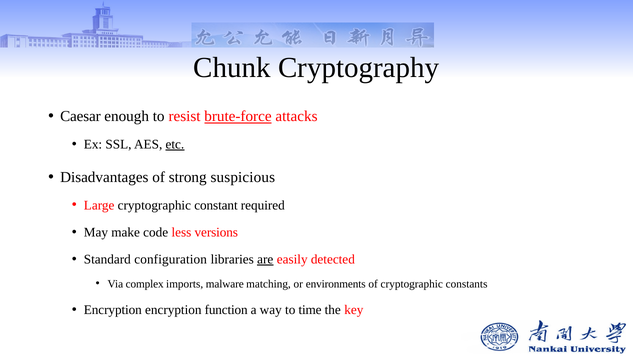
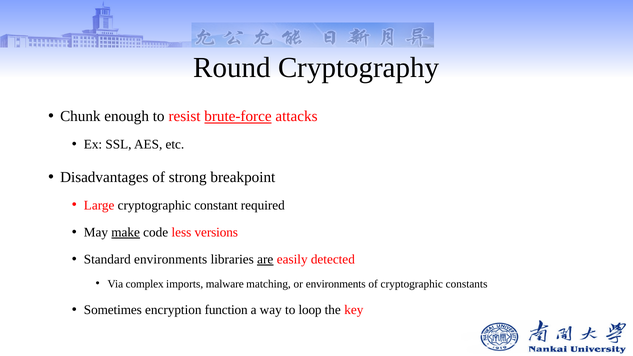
Chunk: Chunk -> Round (232, 68)
Caesar: Caesar -> Chunk (80, 116)
etc underline: present -> none (175, 144)
suspicious: suspicious -> breakpoint (243, 177)
make underline: none -> present (126, 232)
Standard configuration: configuration -> environments (171, 259)
Encryption: Encryption -> Sometimes (113, 310)
time: time -> loop (310, 310)
